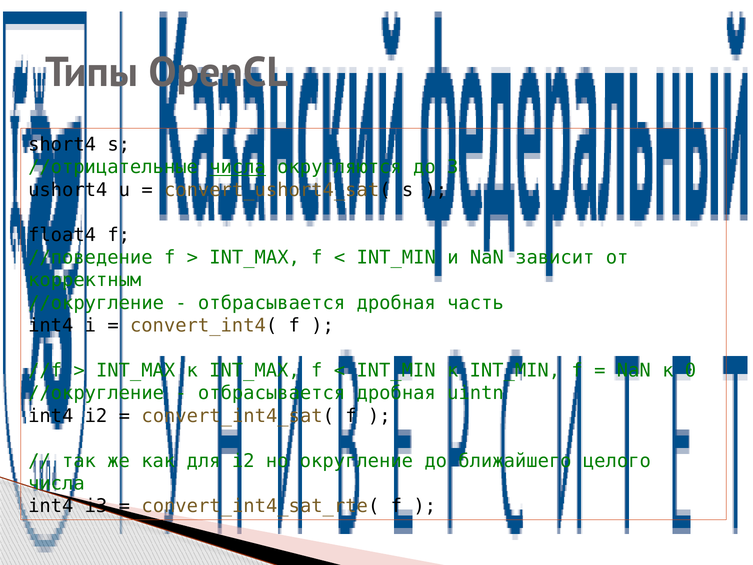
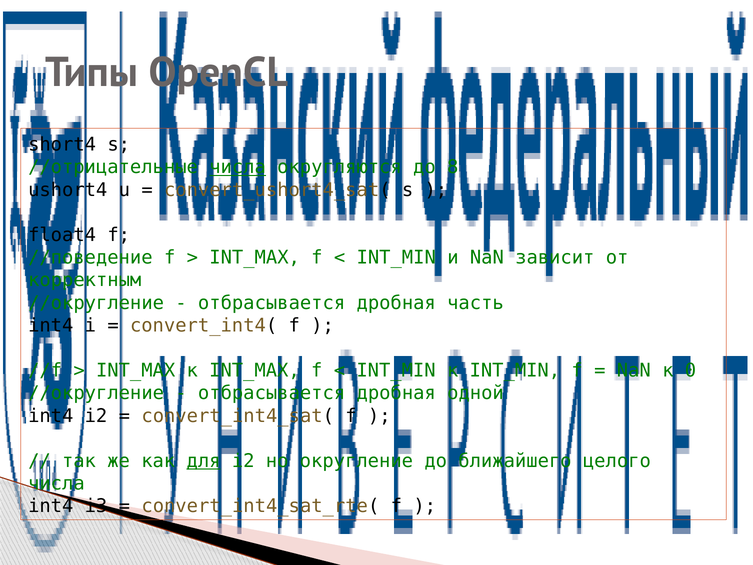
3: 3 -> 8 (453, 167)
uintn: uintn -> одной (476, 393)
для underline: none -> present (204, 461)
